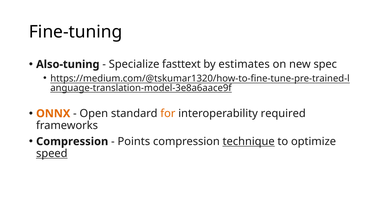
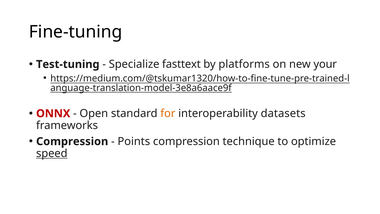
Also-tuning: Also-tuning -> Test-tuning (68, 64)
estimates: estimates -> platforms (244, 64)
spec: spec -> your (325, 64)
ONNX colour: orange -> red (53, 113)
required: required -> datasets (283, 113)
technique underline: present -> none (249, 141)
